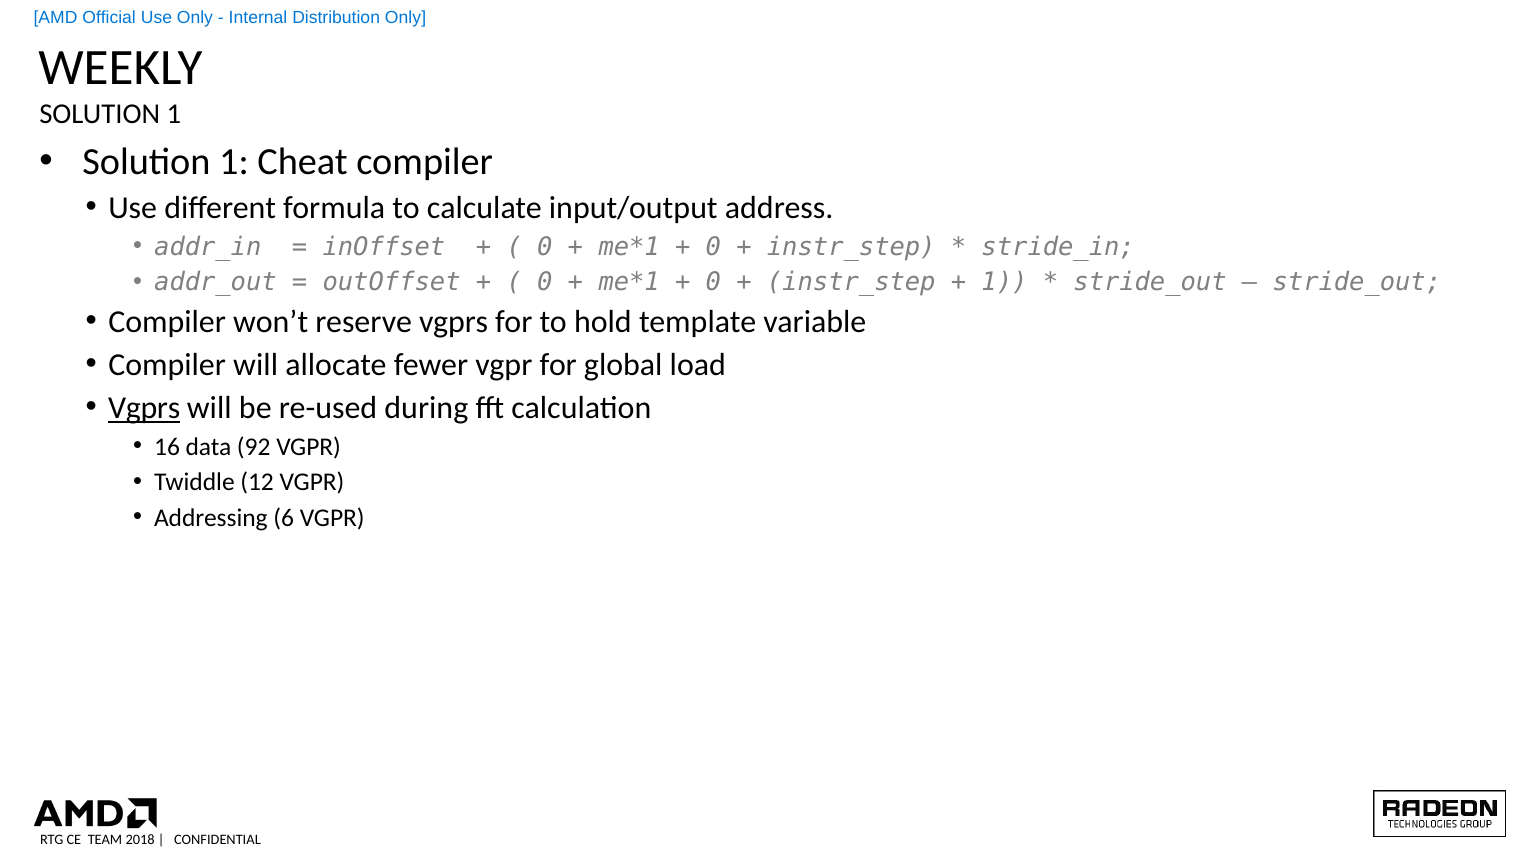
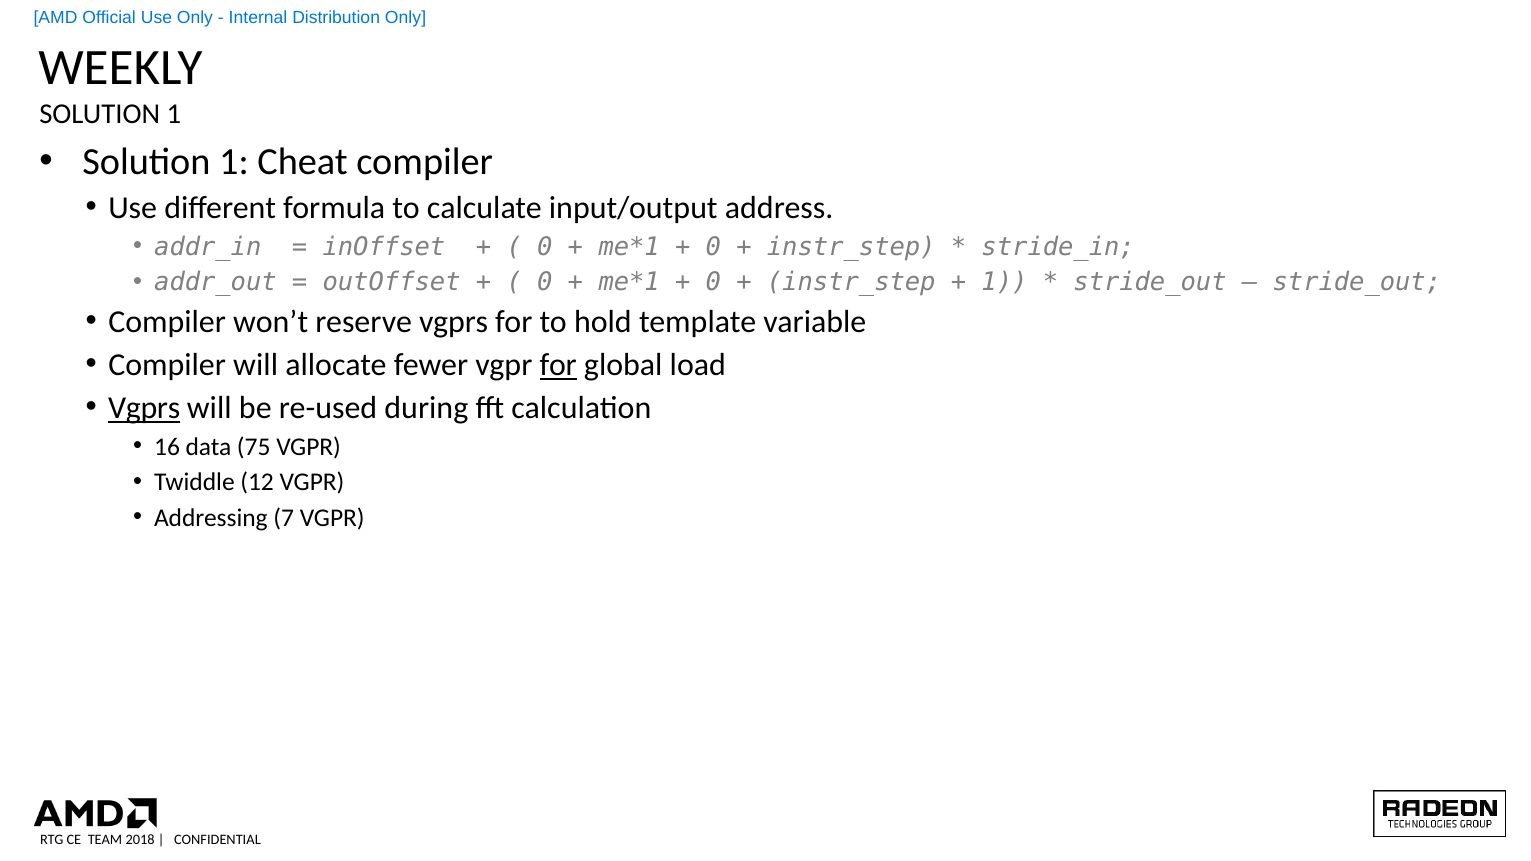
for underline: none -> present (558, 365)
92: 92 -> 75 (254, 447)
Addressing 6: 6 -> 7 (284, 518)
